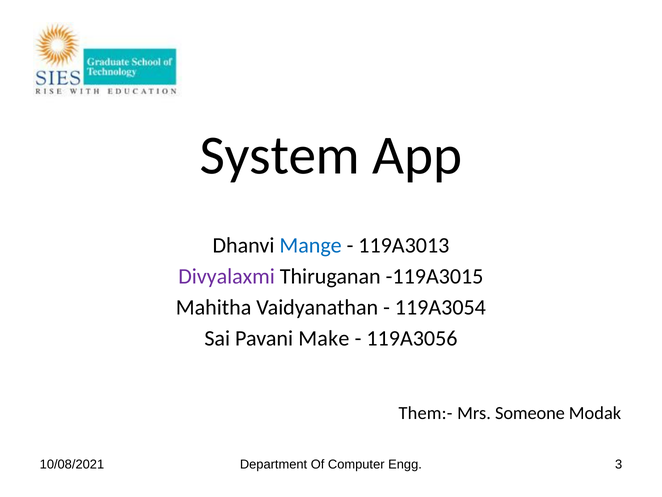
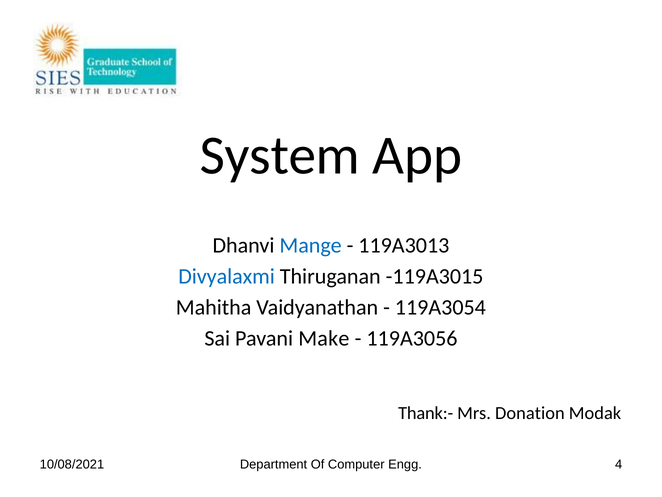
Divyalaxmi colour: purple -> blue (227, 276)
Them:-: Them:- -> Thank:- (426, 413)
Someone: Someone -> Donation (530, 413)
3: 3 -> 4 (619, 464)
